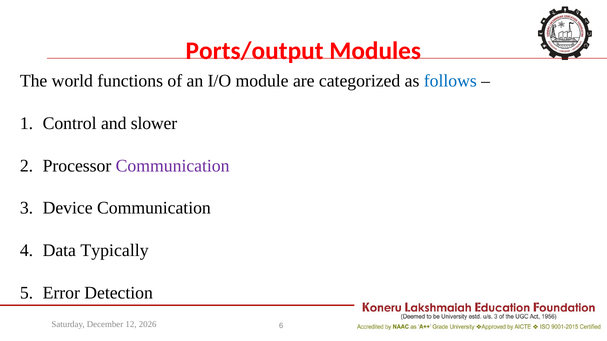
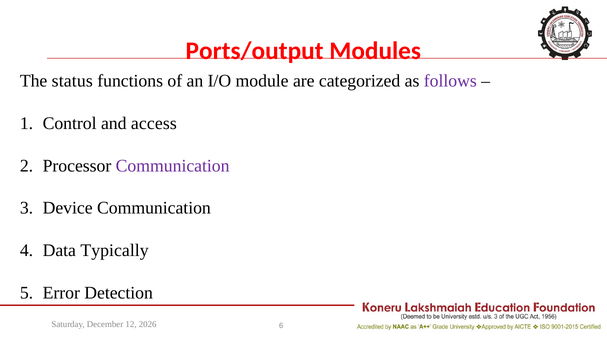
world: world -> status (72, 81)
follows colour: blue -> purple (450, 81)
slower: slower -> access (154, 123)
